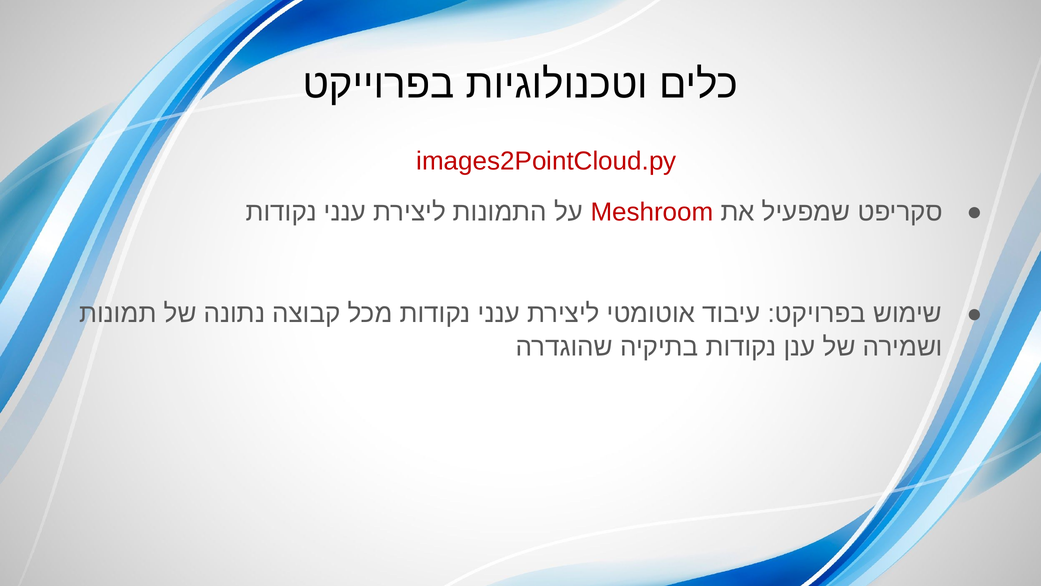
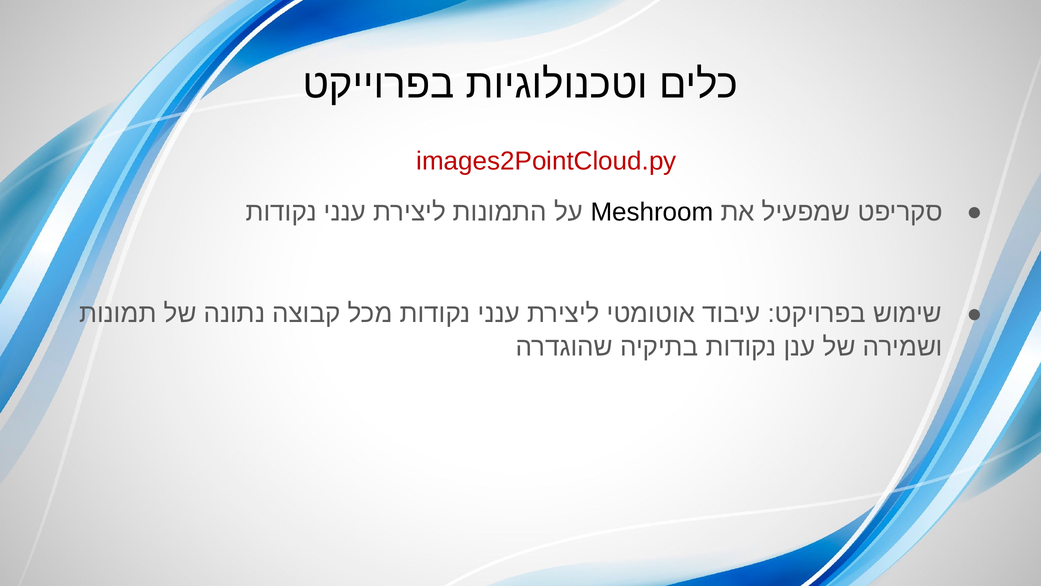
Meshroom colour: red -> black (652, 212)
